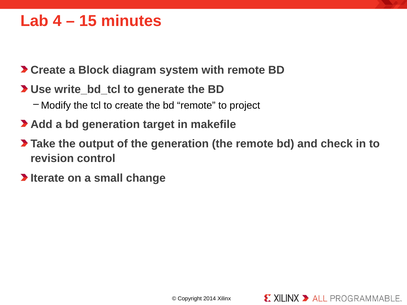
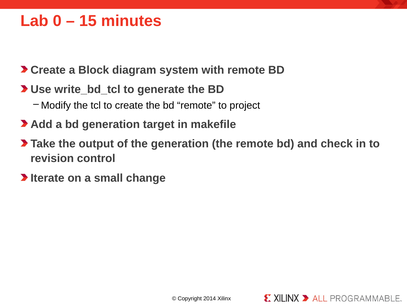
4: 4 -> 0 (57, 21)
